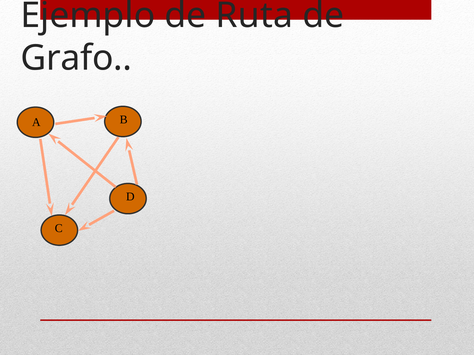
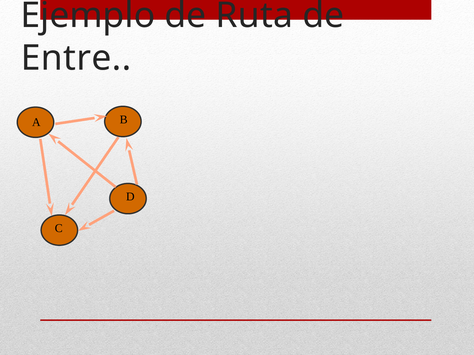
Grafo: Grafo -> Entre (76, 58)
